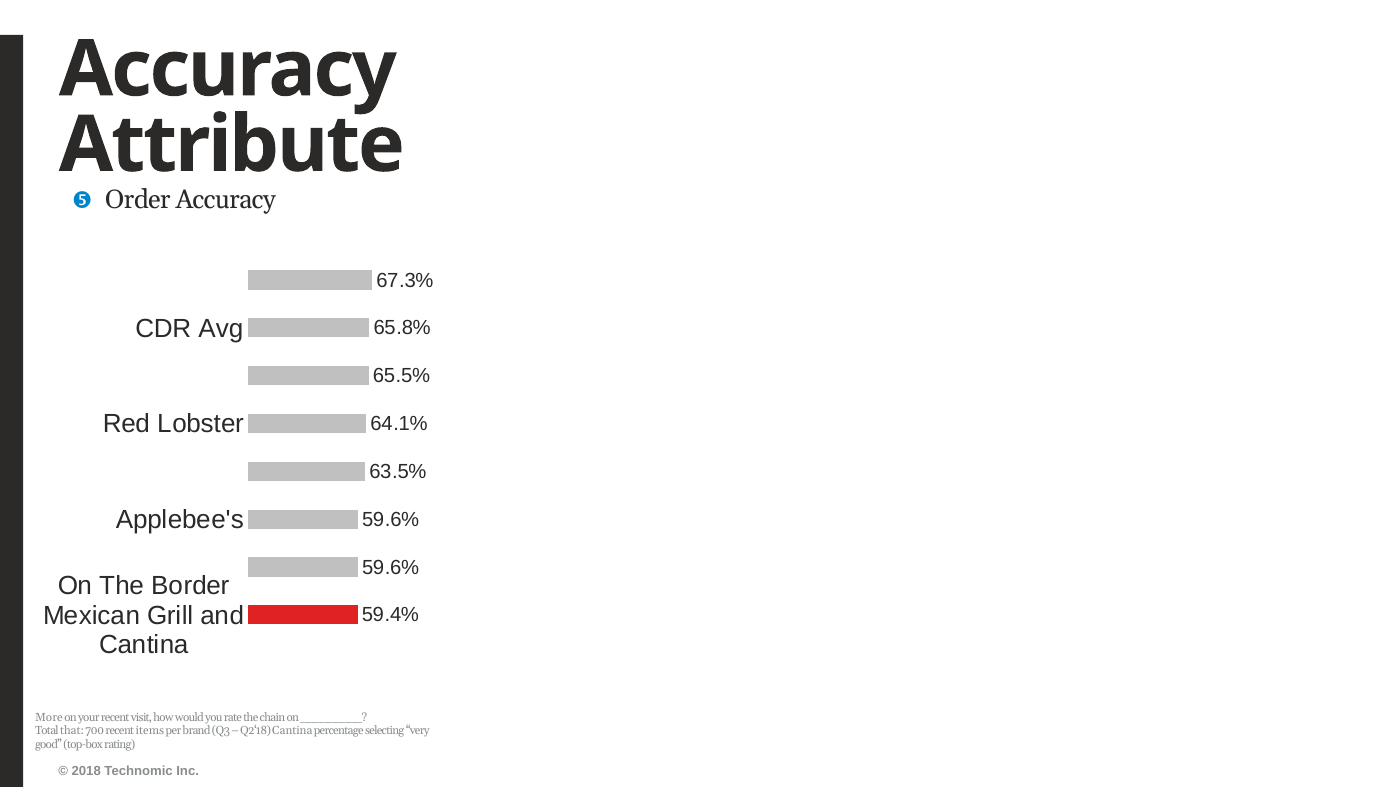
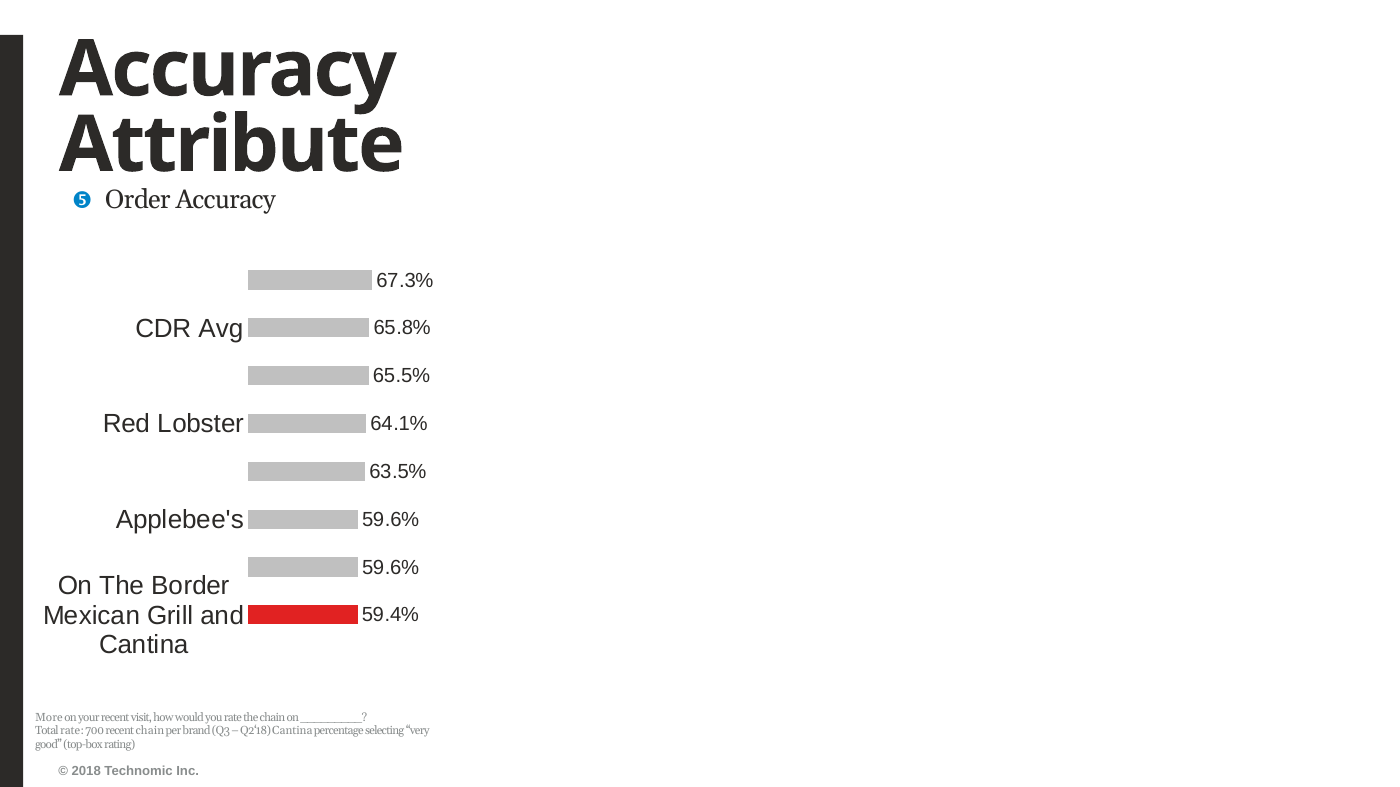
Total that: that -> rate (72, 732)
recent items: items -> chain (150, 732)
